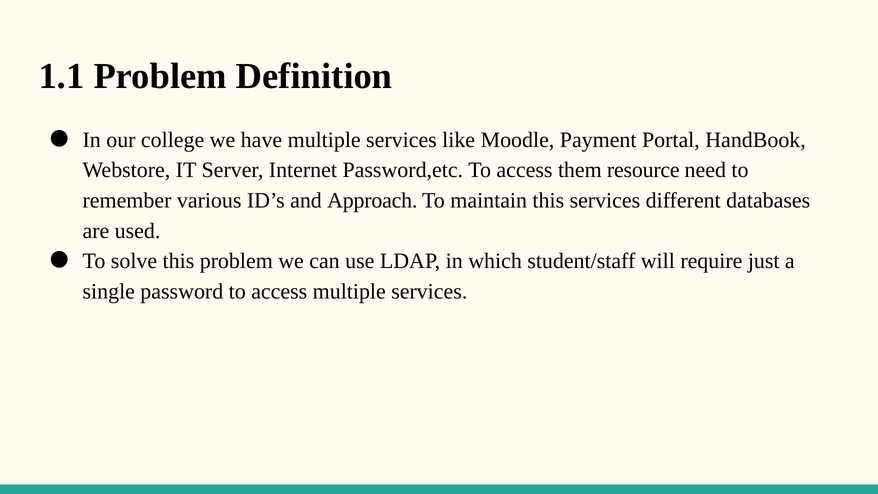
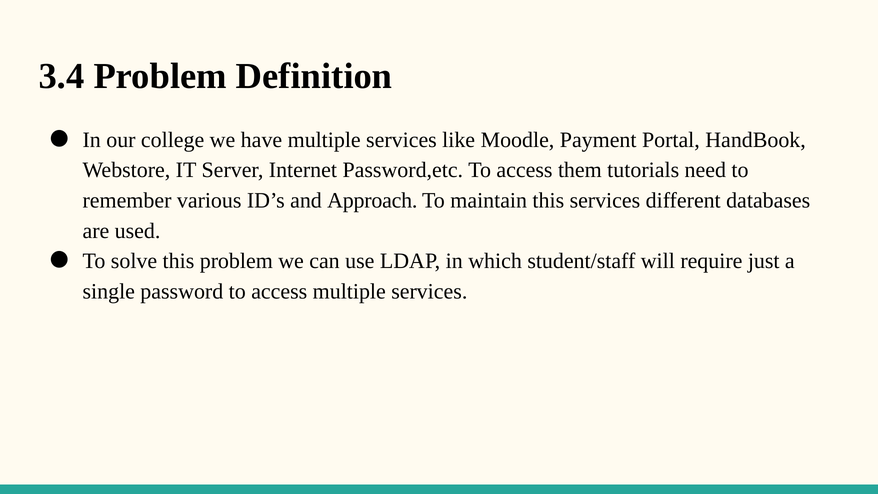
1.1: 1.1 -> 3.4 (62, 76)
resource: resource -> tutorials (643, 170)
